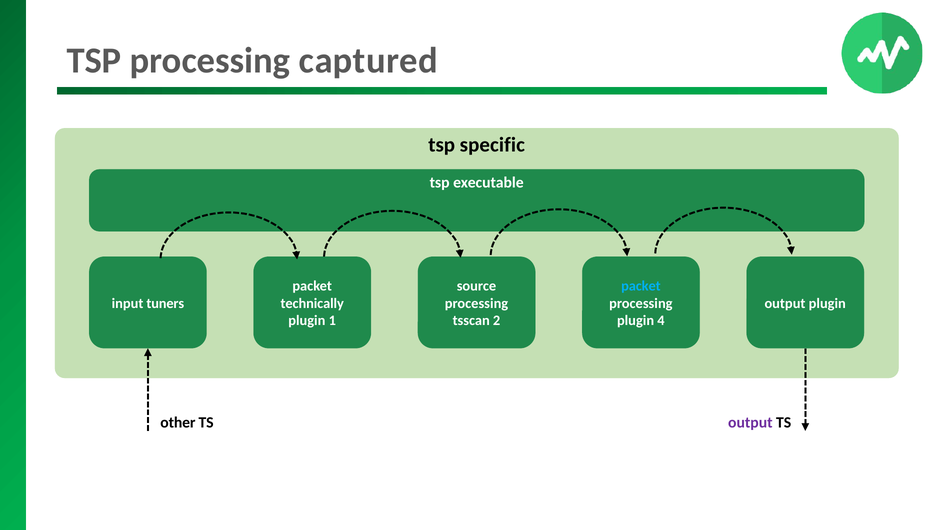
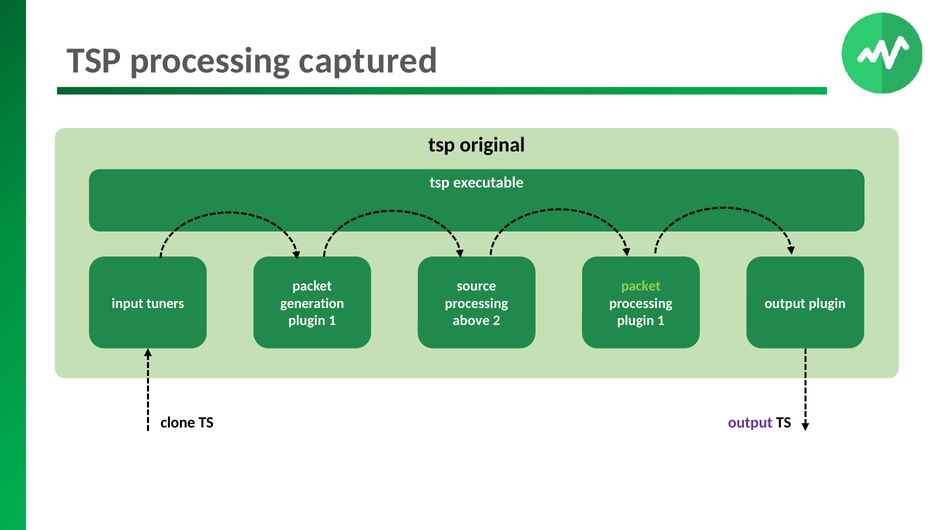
specific: specific -> original (492, 145)
packet colour: light blue -> light green (641, 286)
technically: technically -> generation (312, 303)
tsscan: tsscan -> above (471, 321)
4: 4 -> 1 (661, 321)
other: other -> clone (178, 422)
